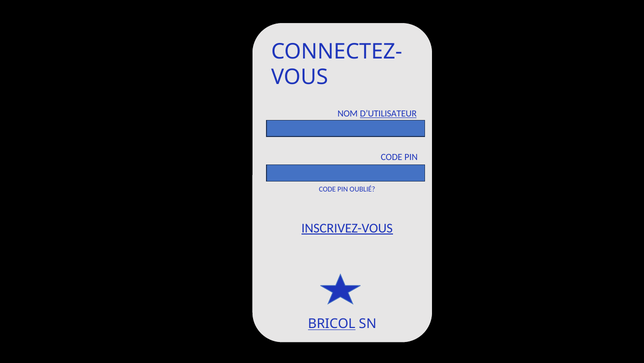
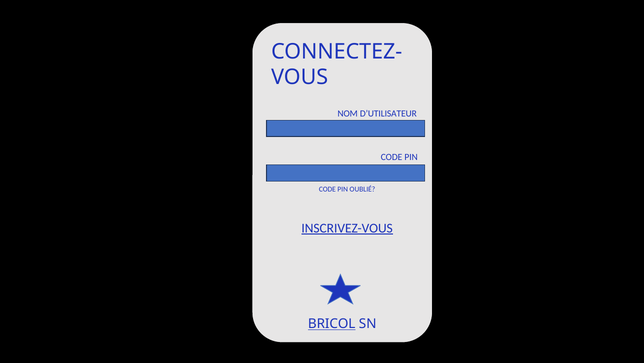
D’UTILISATEUR underline: present -> none (388, 113)
